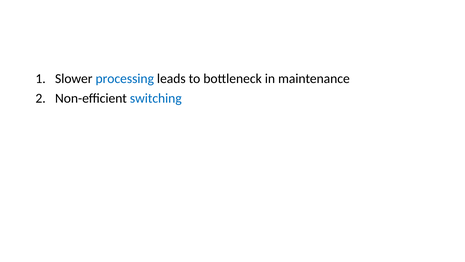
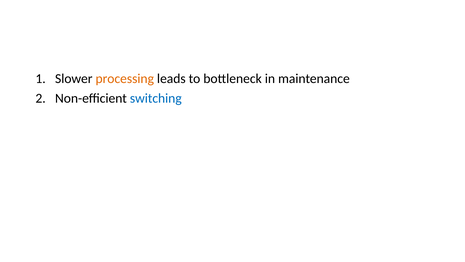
processing colour: blue -> orange (125, 79)
